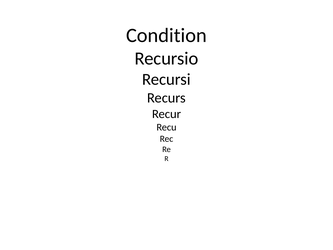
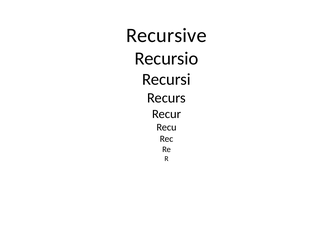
Condition: Condition -> Recursive (166, 35)
